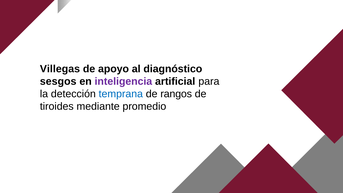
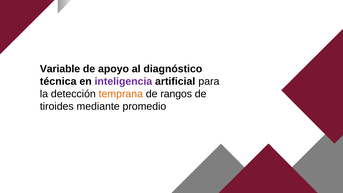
Villegas: Villegas -> Variable (60, 69)
sesgos: sesgos -> técnica (58, 81)
temprana colour: blue -> orange (121, 94)
